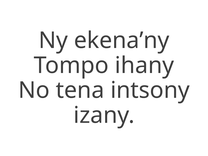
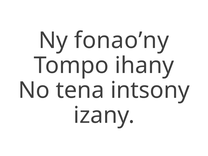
ekena’ny: ekena’ny -> fonao’ny (122, 40)
